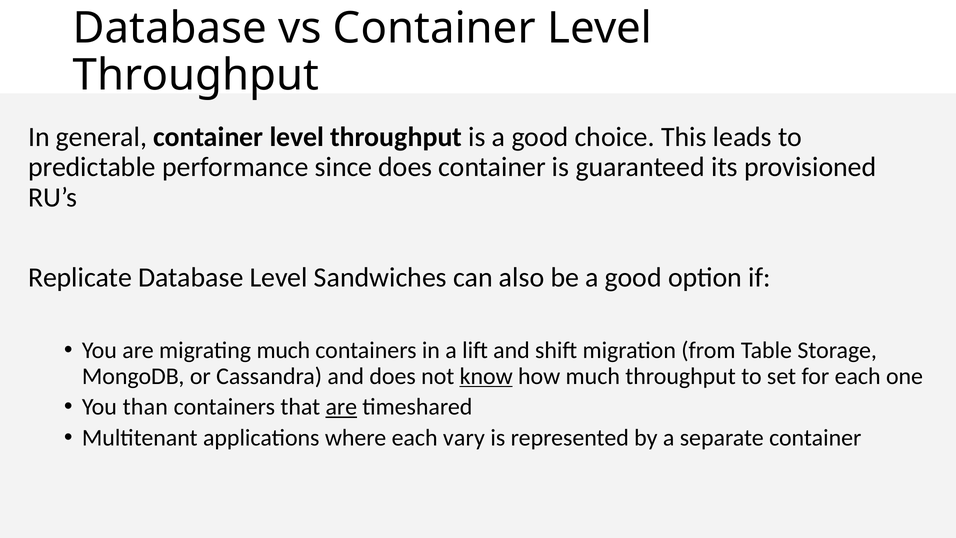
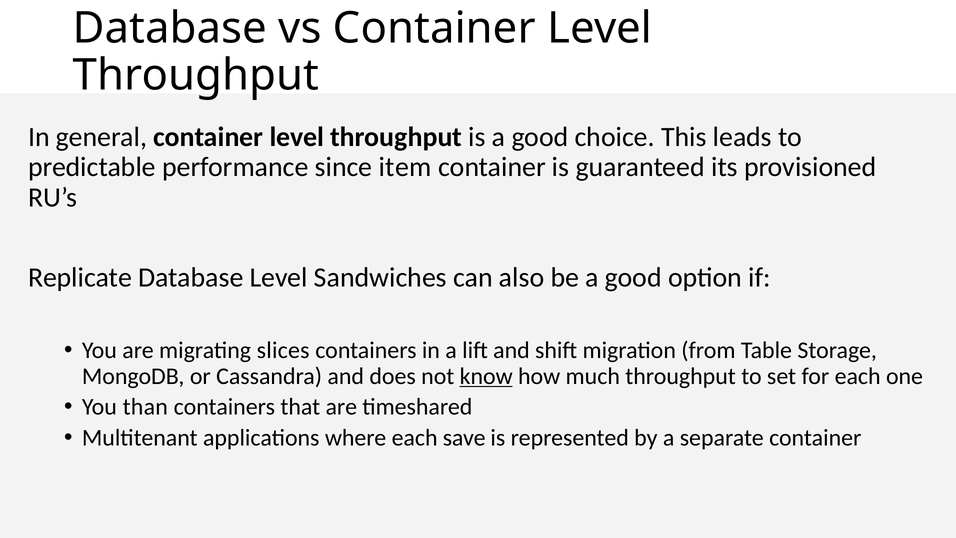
since does: does -> item (405, 167)
migrating much: much -> slices (283, 350)
are underline: present -> none (341, 407)
vary: vary -> save (464, 438)
